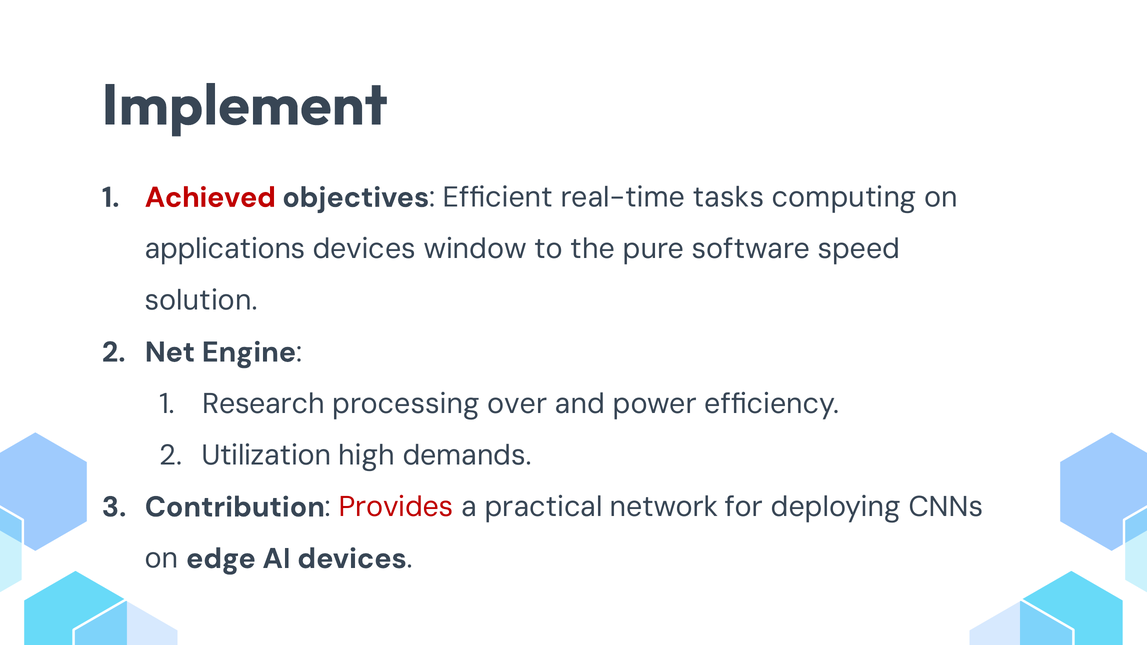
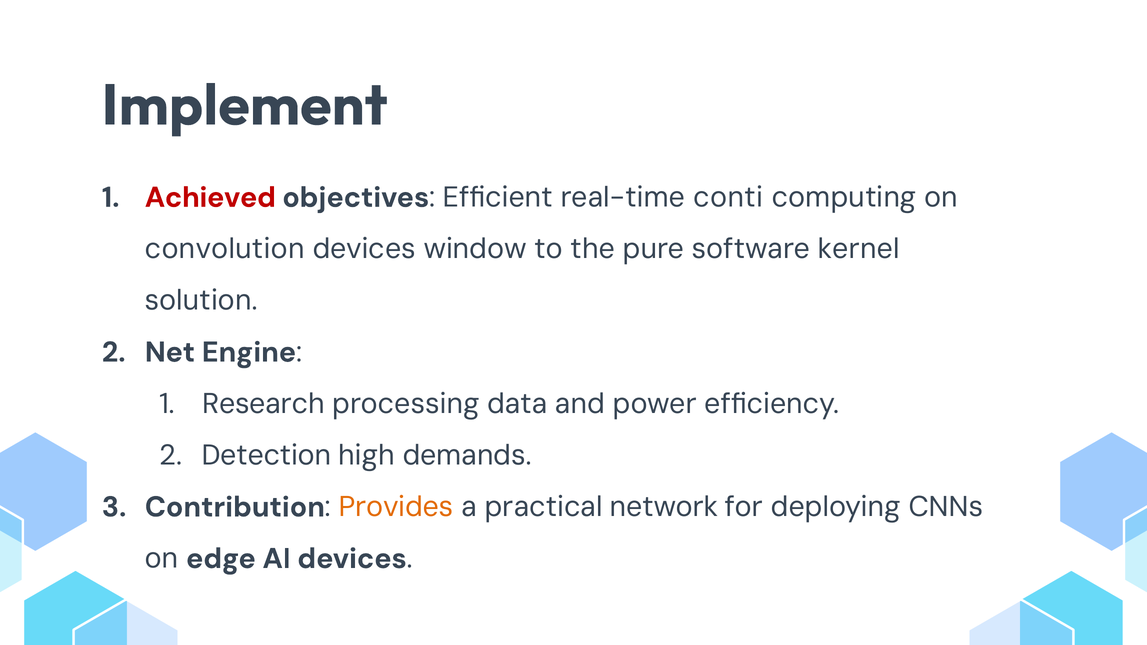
tasks: tasks -> conti (728, 197)
applications: applications -> convolution (225, 249)
speed: speed -> kernel (859, 249)
over: over -> data (517, 404)
Utilization: Utilization -> Detection (266, 455)
Provides colour: red -> orange (396, 507)
